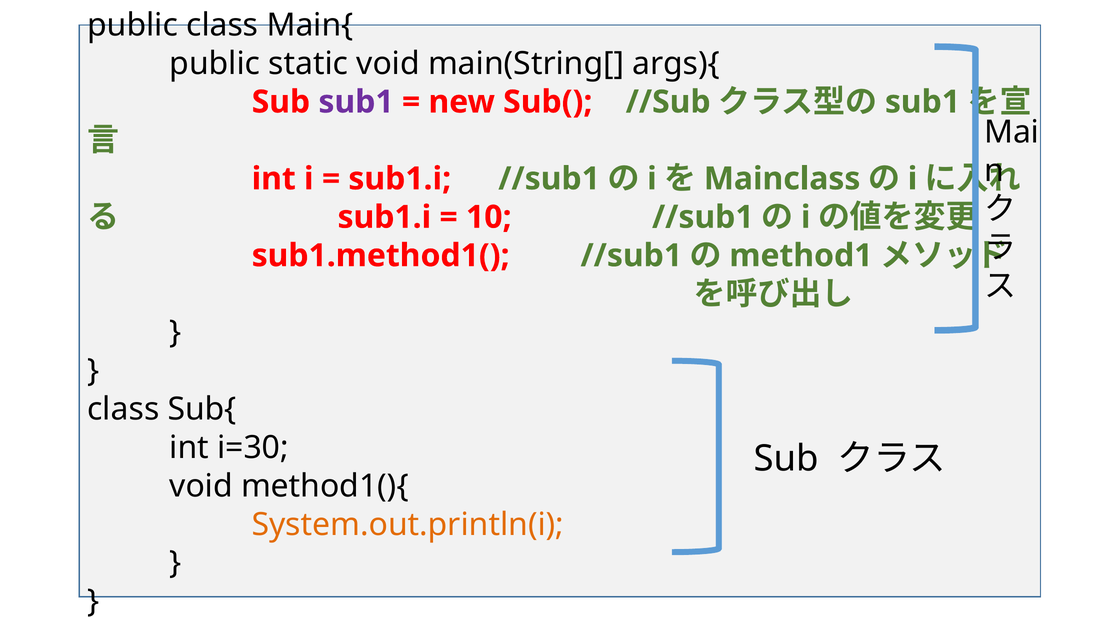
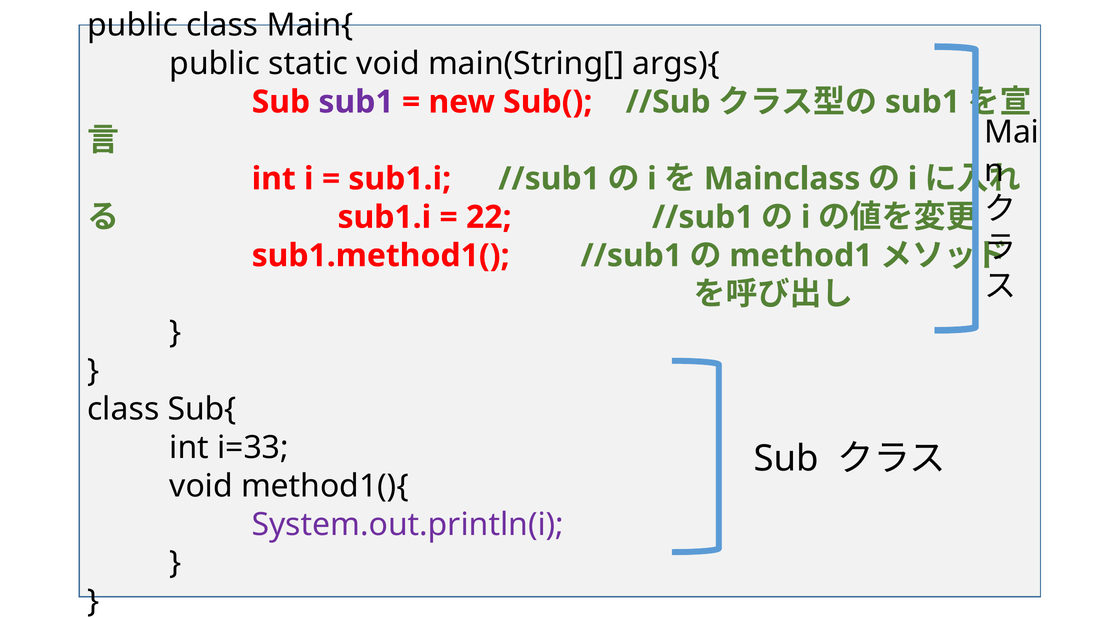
10: 10 -> 22 (489, 217)
i=30: i=30 -> i=33 (253, 447)
System.out.println(i colour: orange -> purple (408, 524)
